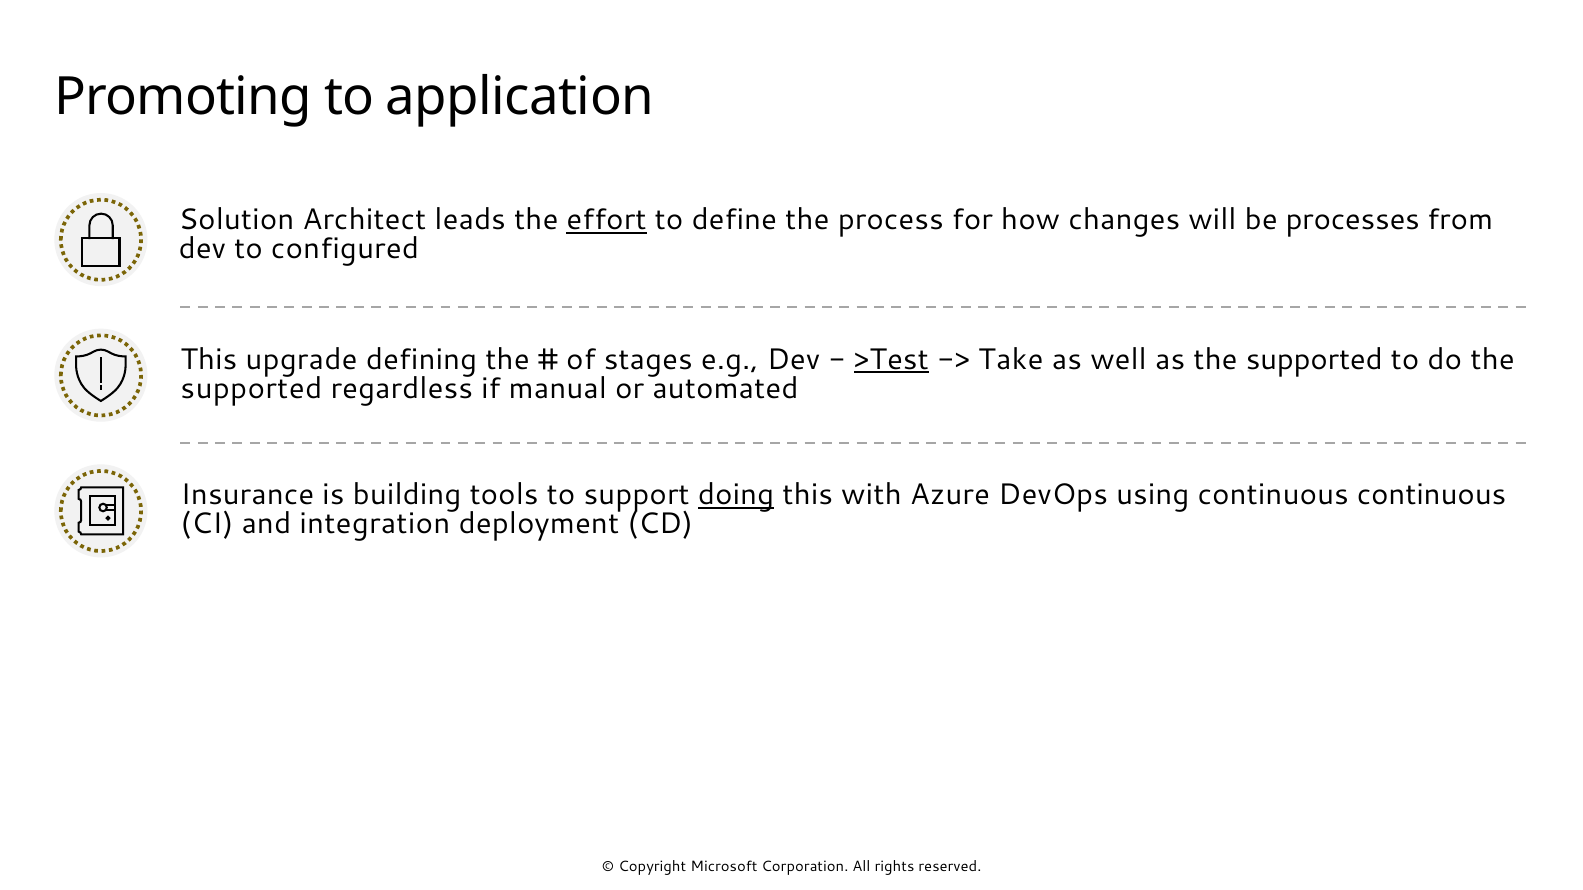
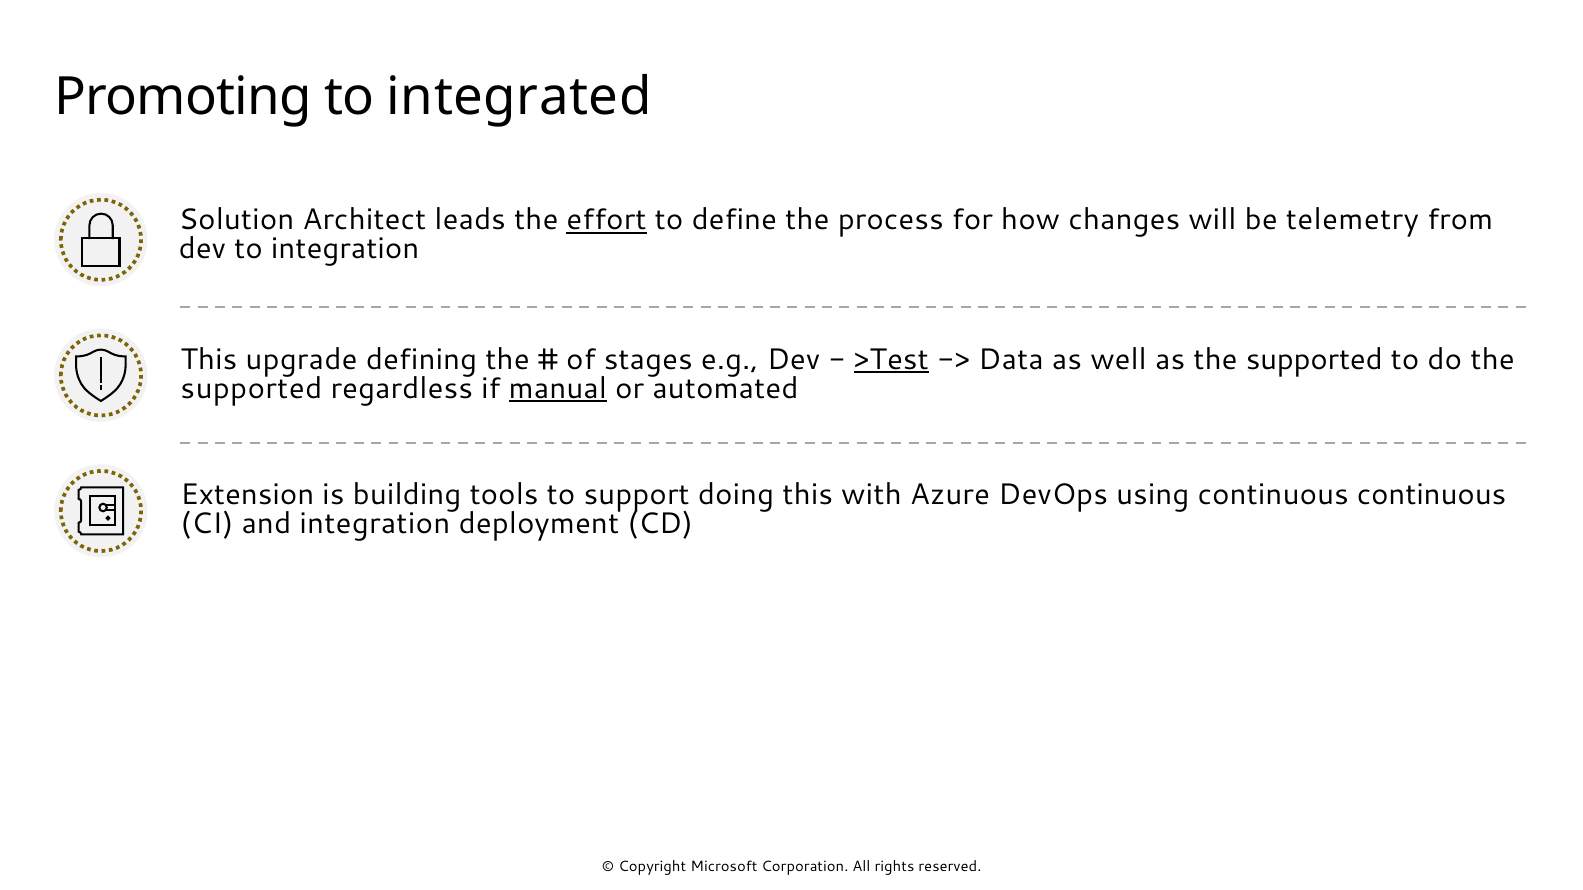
application: application -> integrated (519, 97)
processes: processes -> telemetry (1352, 220)
to configured: configured -> integration (345, 249)
Take: Take -> Data (1011, 359)
manual underline: none -> present (558, 389)
Insurance: Insurance -> Extension (247, 495)
doing underline: present -> none (736, 495)
